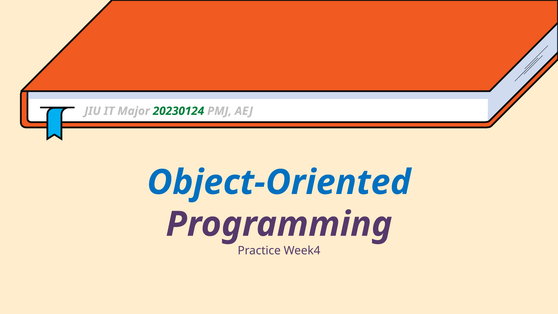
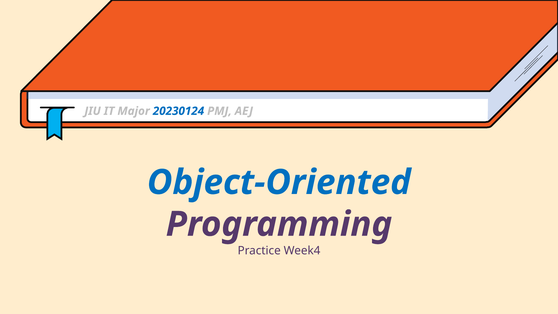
20230124 colour: green -> blue (178, 111)
